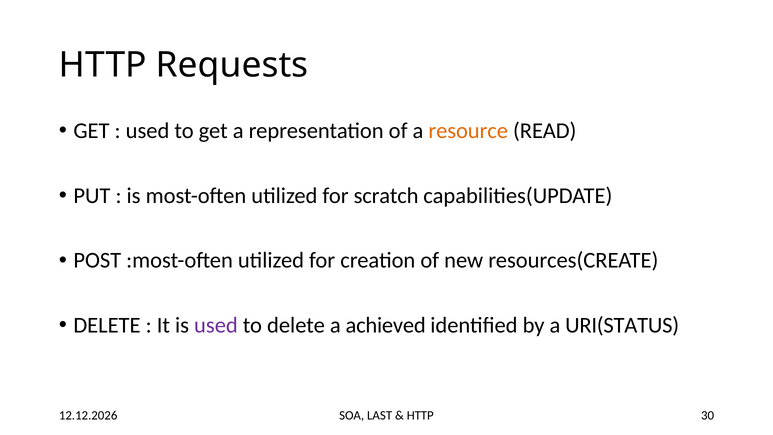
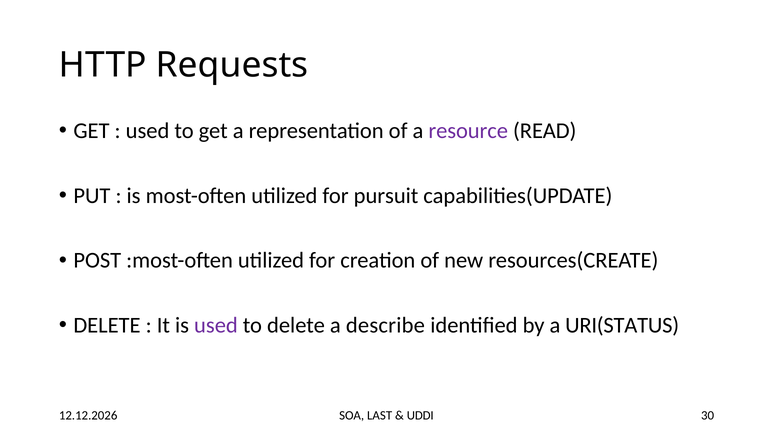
resource colour: orange -> purple (468, 131)
scratch: scratch -> pursuit (386, 196)
achieved: achieved -> describe (385, 325)
HTTP: HTTP -> UDDI (420, 415)
